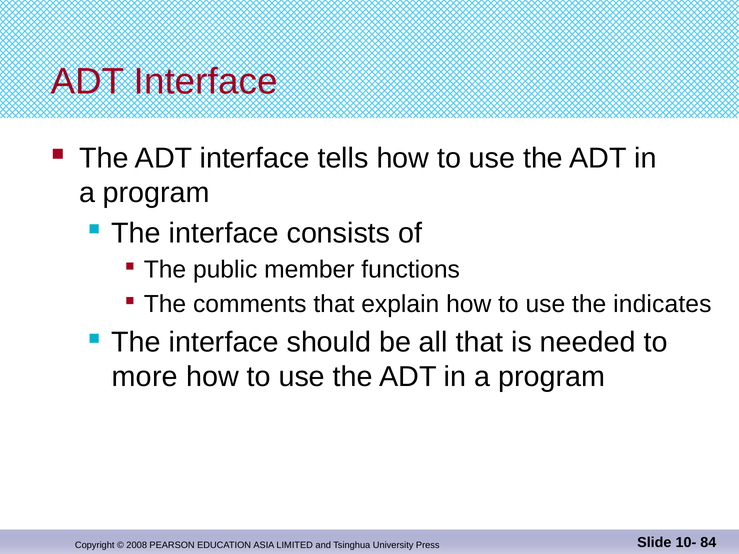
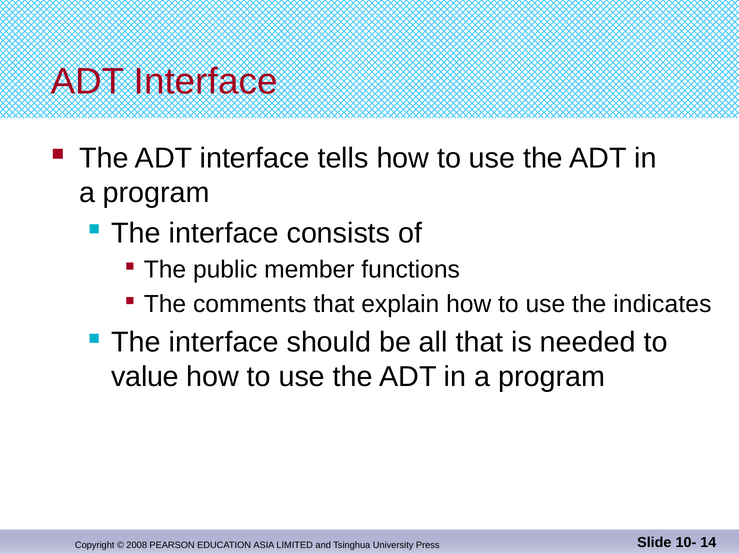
more: more -> value (145, 377)
84: 84 -> 14 (708, 543)
